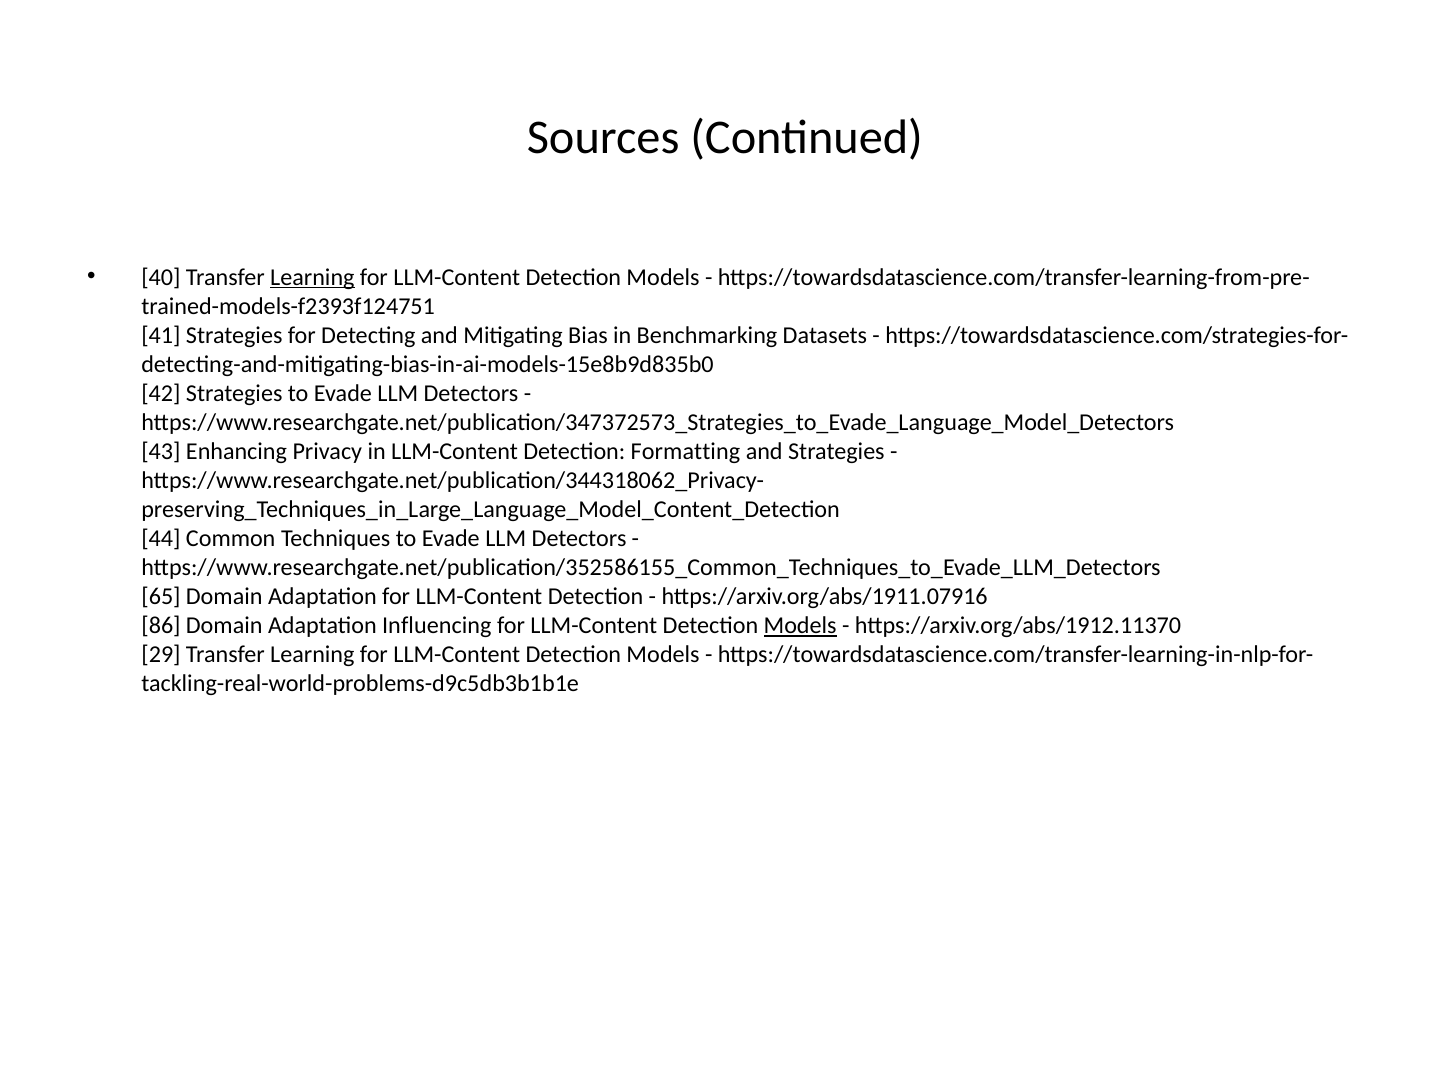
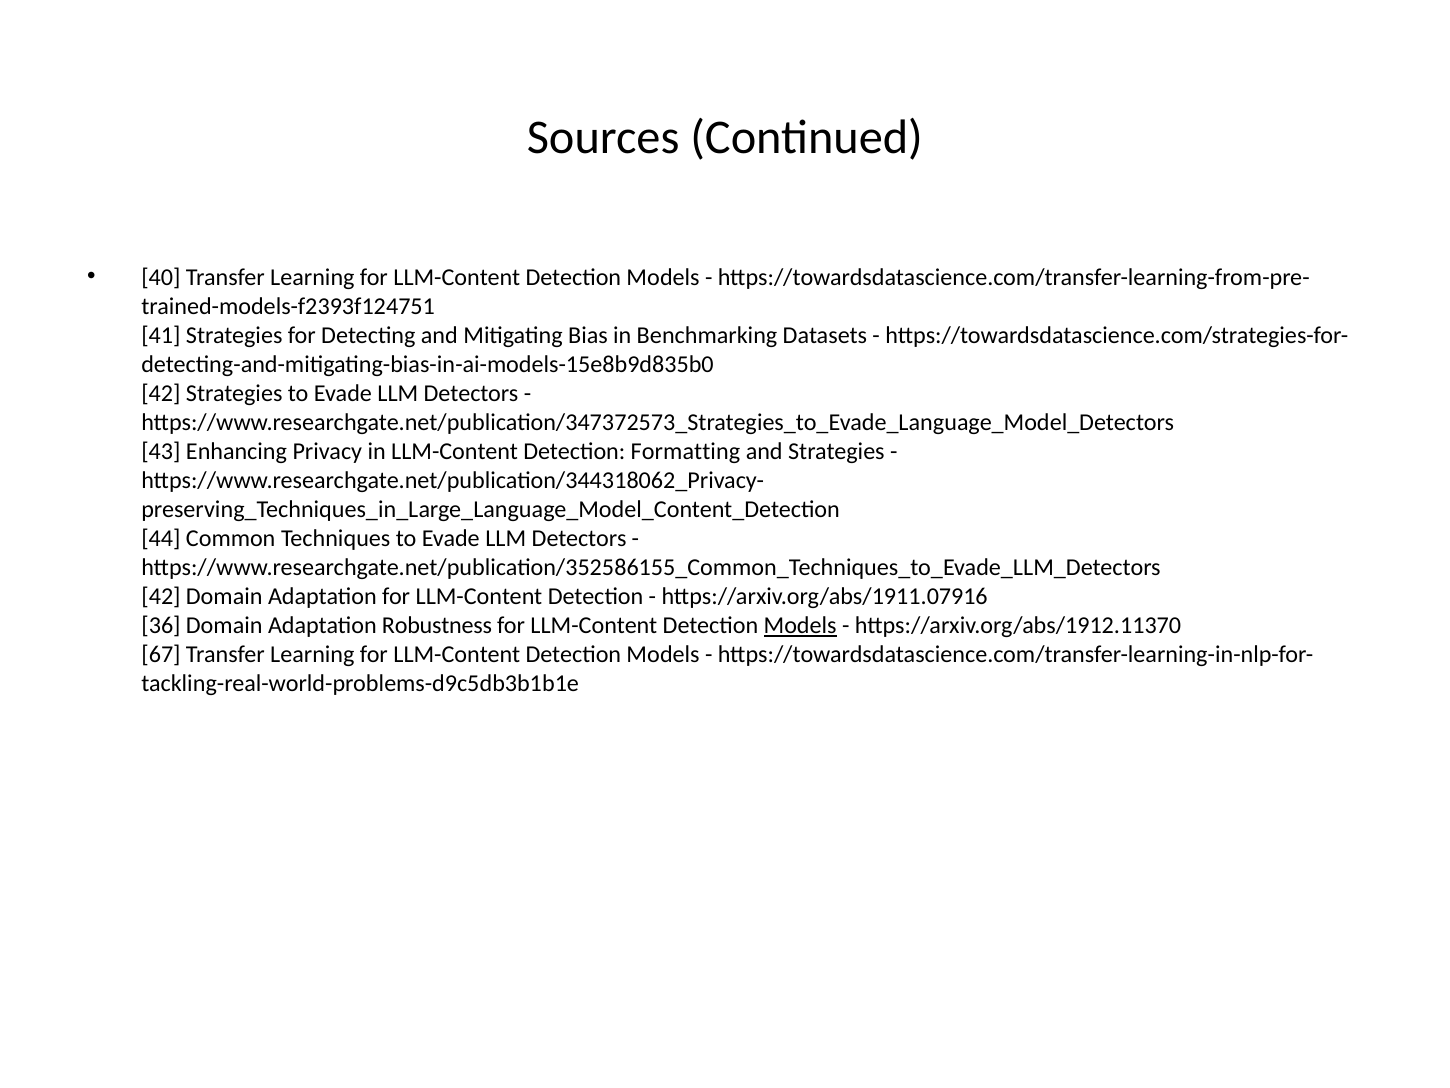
Learning underline: present -> none (312, 277)
65: 65 -> 42 (161, 596)
86: 86 -> 36 (161, 625)
Influencing: Influencing -> Robustness (437, 625)
29: 29 -> 67 (161, 654)
